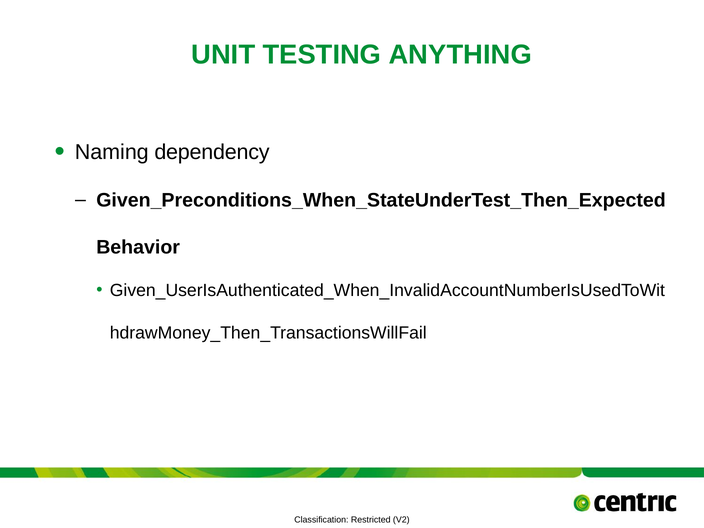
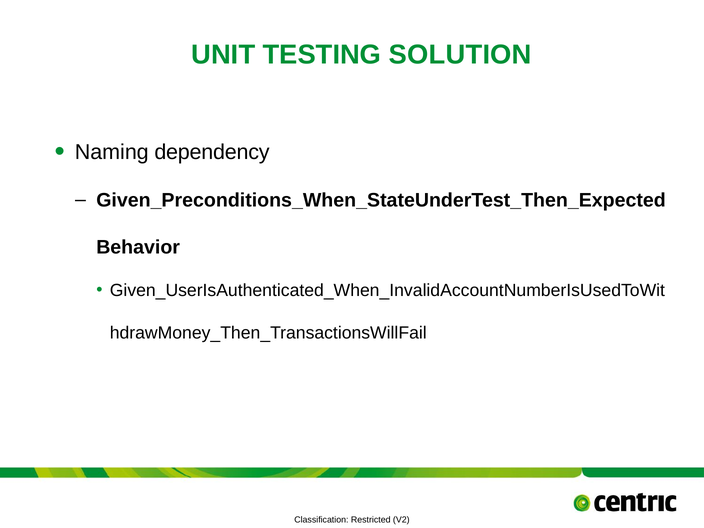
ANYTHING: ANYTHING -> SOLUTION (460, 55)
